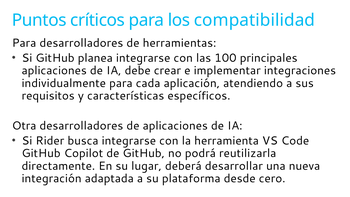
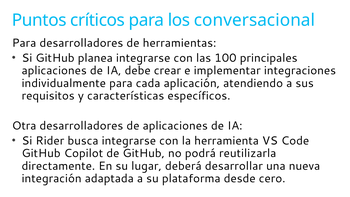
compatibilidad: compatibilidad -> conversacional (254, 20)
